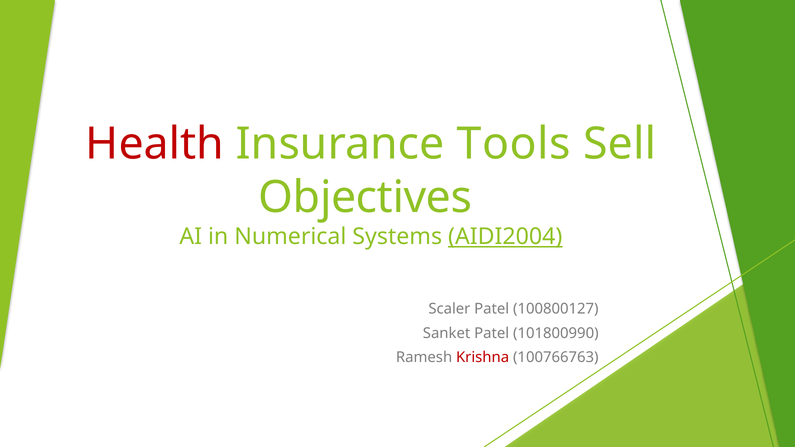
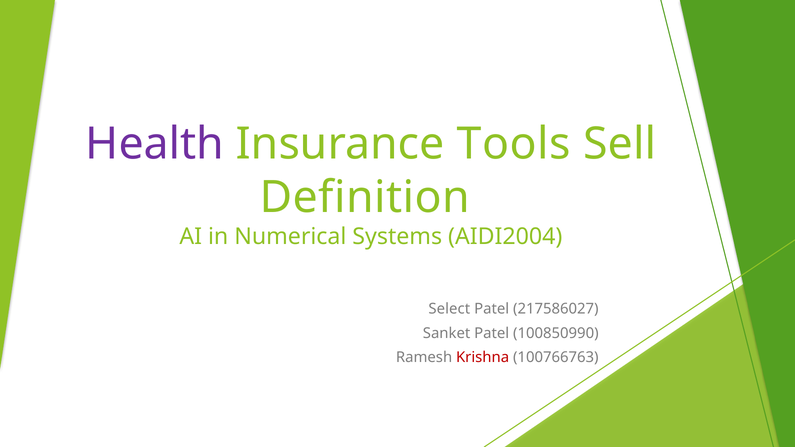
Health colour: red -> purple (155, 144)
Objectives: Objectives -> Definition (365, 198)
AIDI2004 underline: present -> none (505, 237)
Scaler: Scaler -> Select (449, 309)
100800127: 100800127 -> 217586027 (556, 309)
101800990: 101800990 -> 100850990 (556, 333)
